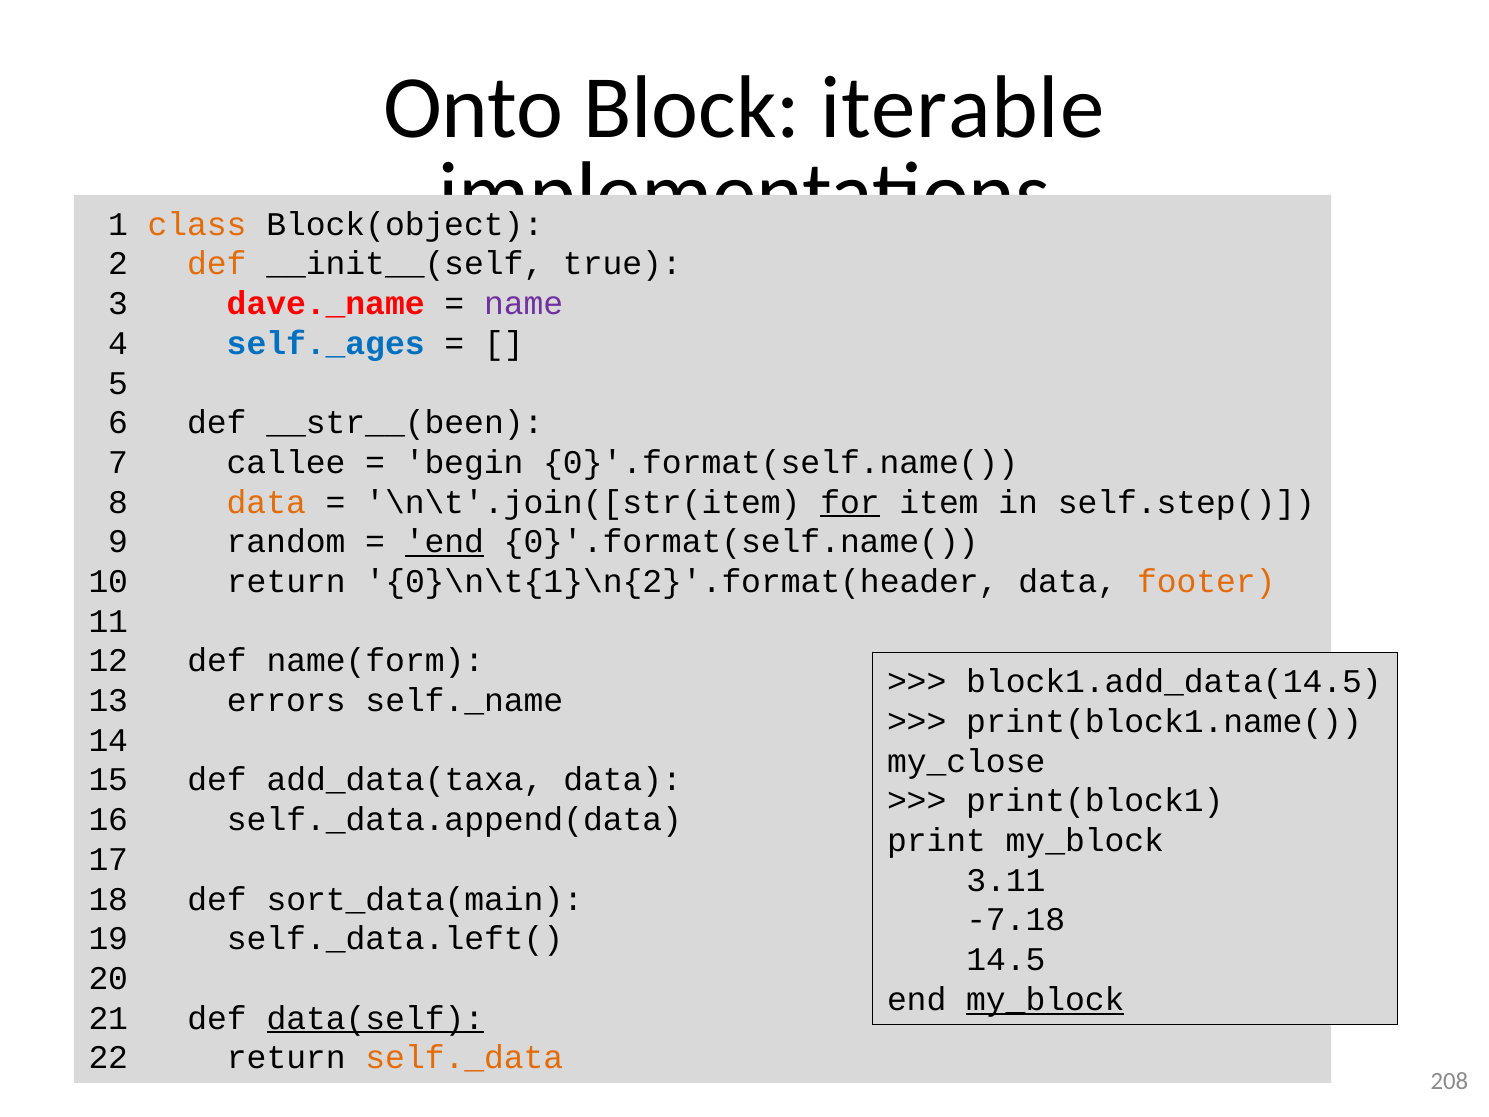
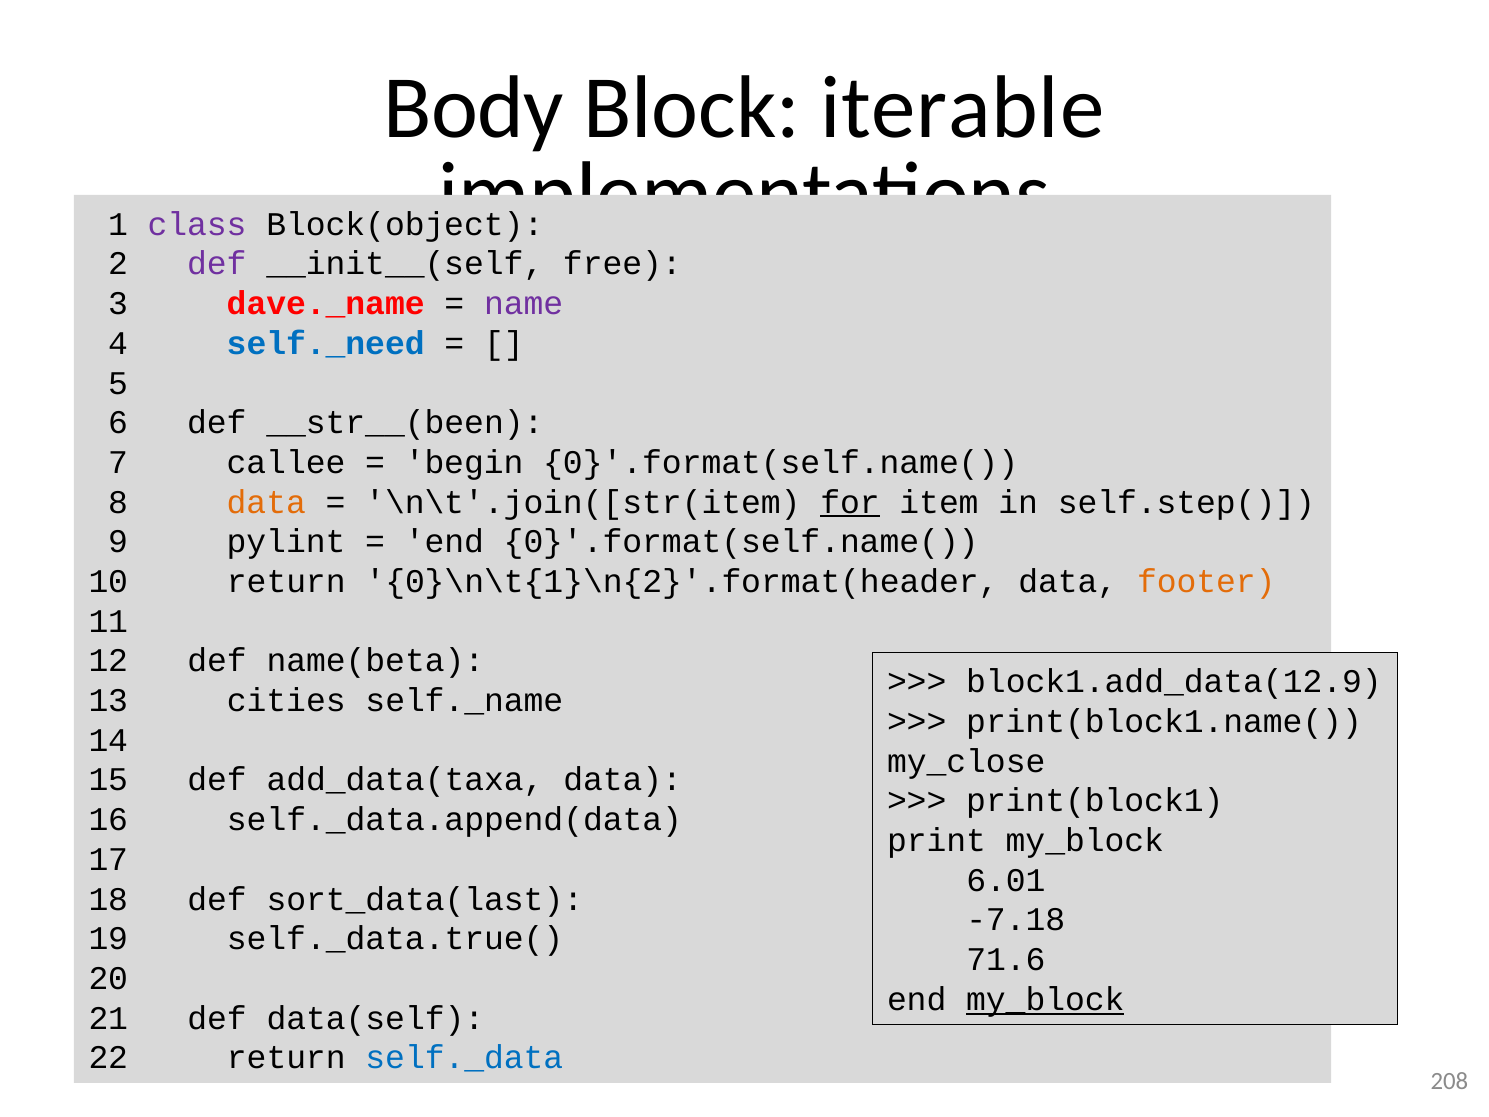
Onto: Onto -> Body (474, 108)
class colour: orange -> purple (197, 224)
def colour: orange -> purple (217, 264)
true: true -> free (622, 264)
self._ages: self._ages -> self._need (326, 343)
random: random -> pylint (286, 542)
end underline: present -> none (444, 542)
name(form: name(form -> name(beta (375, 661)
block1.add_data(14.5: block1.add_data(14.5 -> block1.add_data(12.9 (1174, 682)
errors: errors -> cities (286, 701)
3.11: 3.11 -> 6.01 (1006, 880)
sort_data(main: sort_data(main -> sort_data(last (425, 899)
self._data.left(: self._data.left( -> self._data.true( (395, 939)
14.5: 14.5 -> 71.6 (1006, 959)
data(self underline: present -> none (375, 1018)
self._data colour: orange -> blue (464, 1058)
